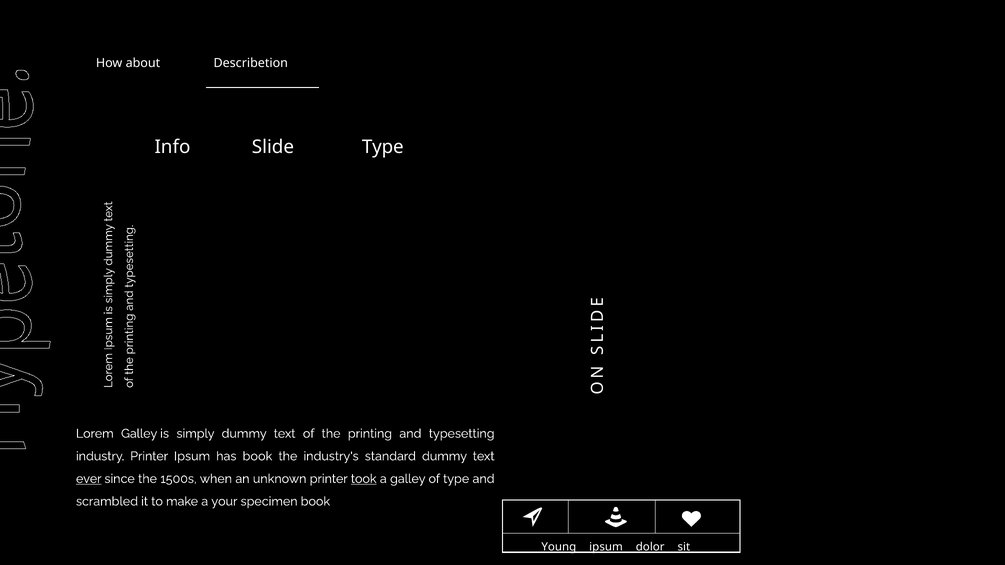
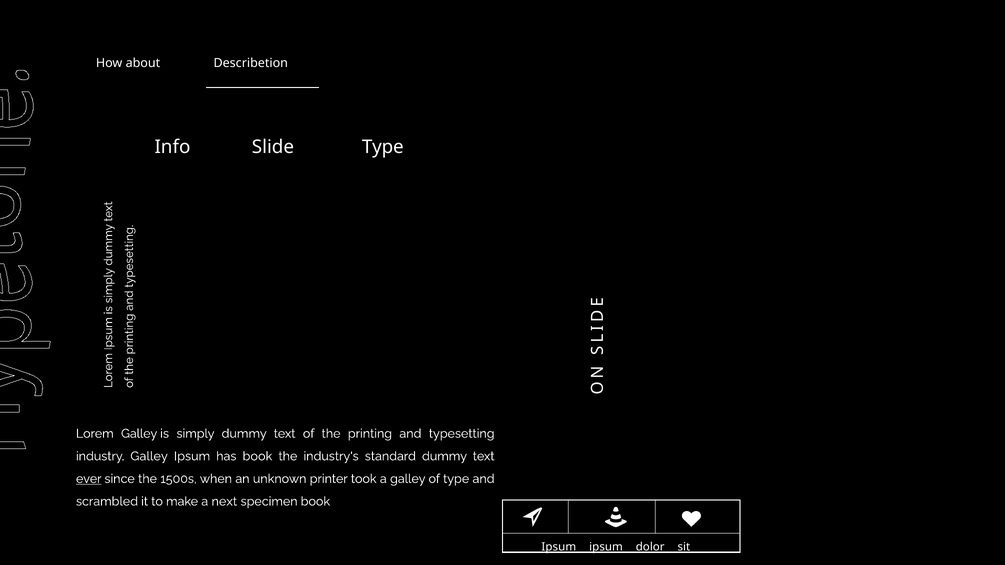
industry Printer: Printer -> Galley (149, 456)
took underline: present -> none (364, 479)
your: your -> next (224, 502)
Young: Young -> Ipsum (559, 547)
